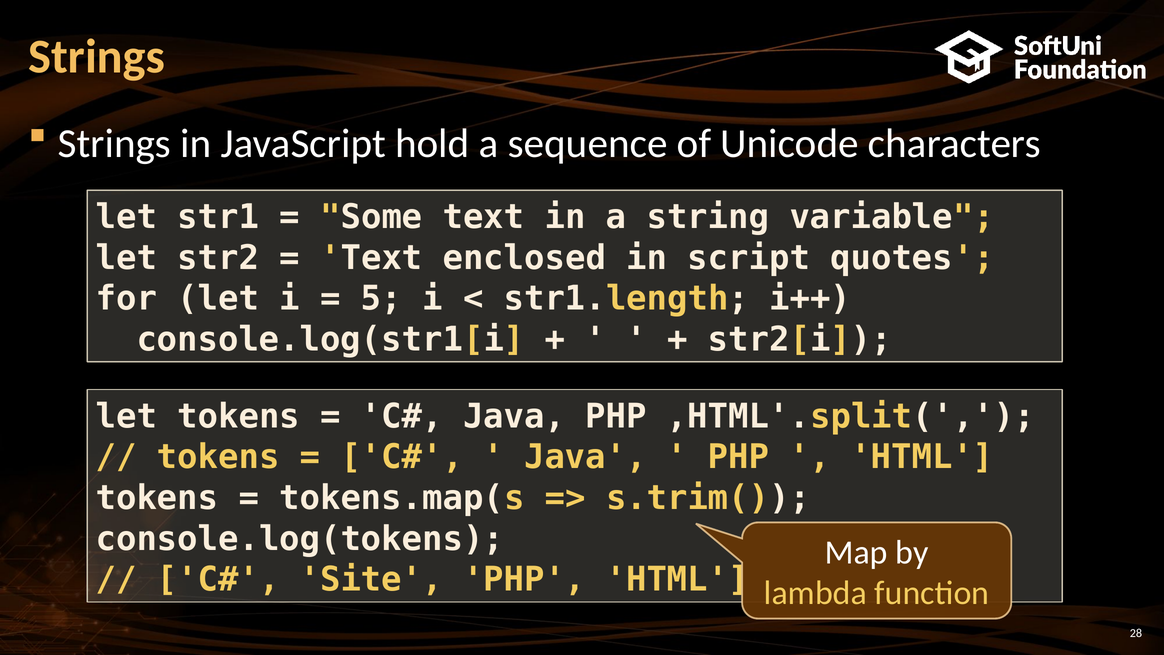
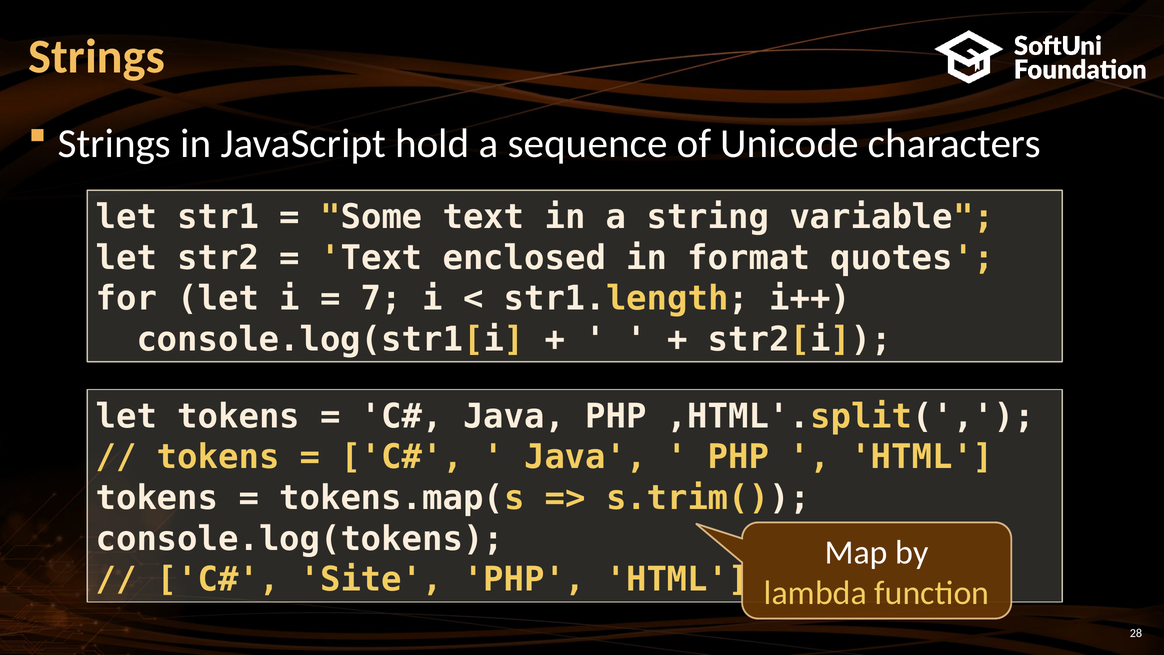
script: script -> format (749, 258)
5: 5 -> 7 (381, 299)
